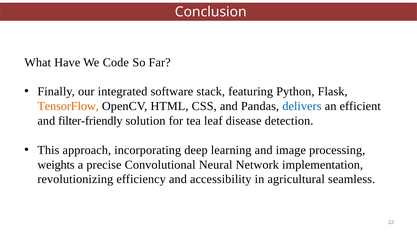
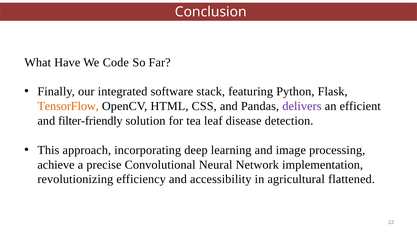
delivers colour: blue -> purple (302, 106)
weights: weights -> achieve (56, 164)
seamless: seamless -> flattened (352, 179)
